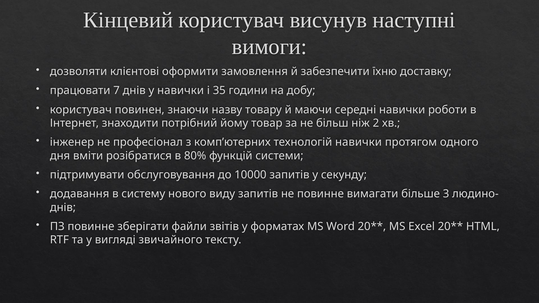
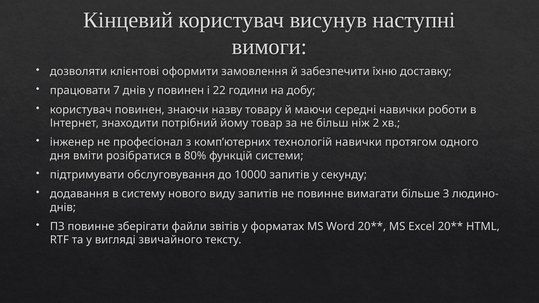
у навички: навички -> повинен (181, 91)
35: 35 -> 22 (219, 91)
